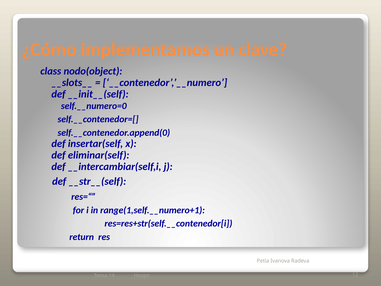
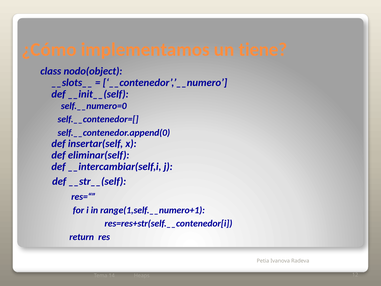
clave: clave -> tiene (263, 50)
